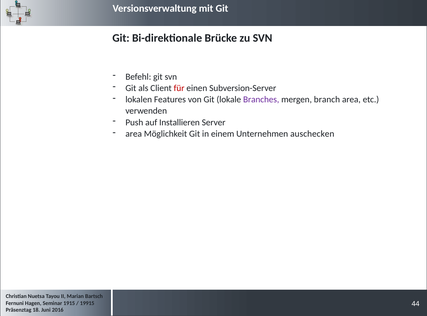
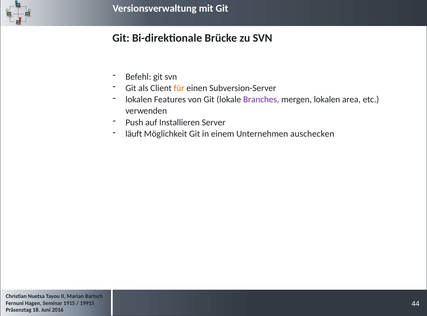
für colour: red -> orange (179, 88)
mergen branch: branch -> lokalen (327, 99)
area: area -> läuft (134, 134)
